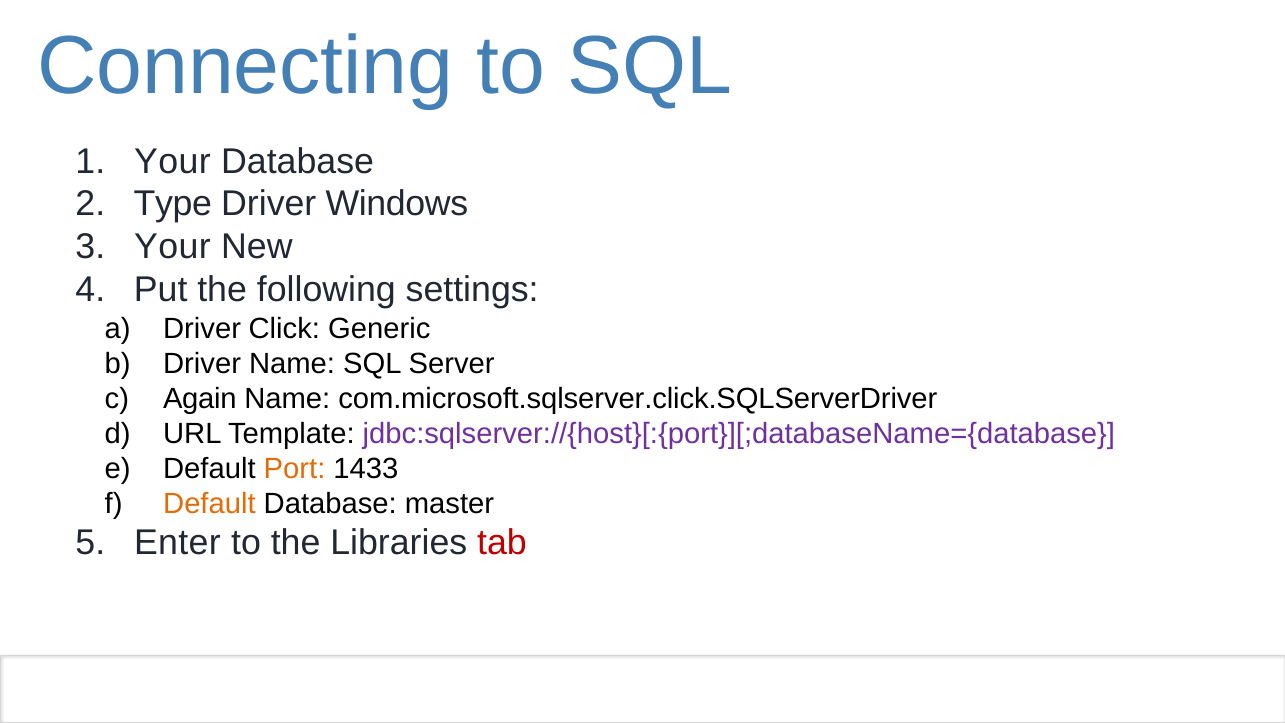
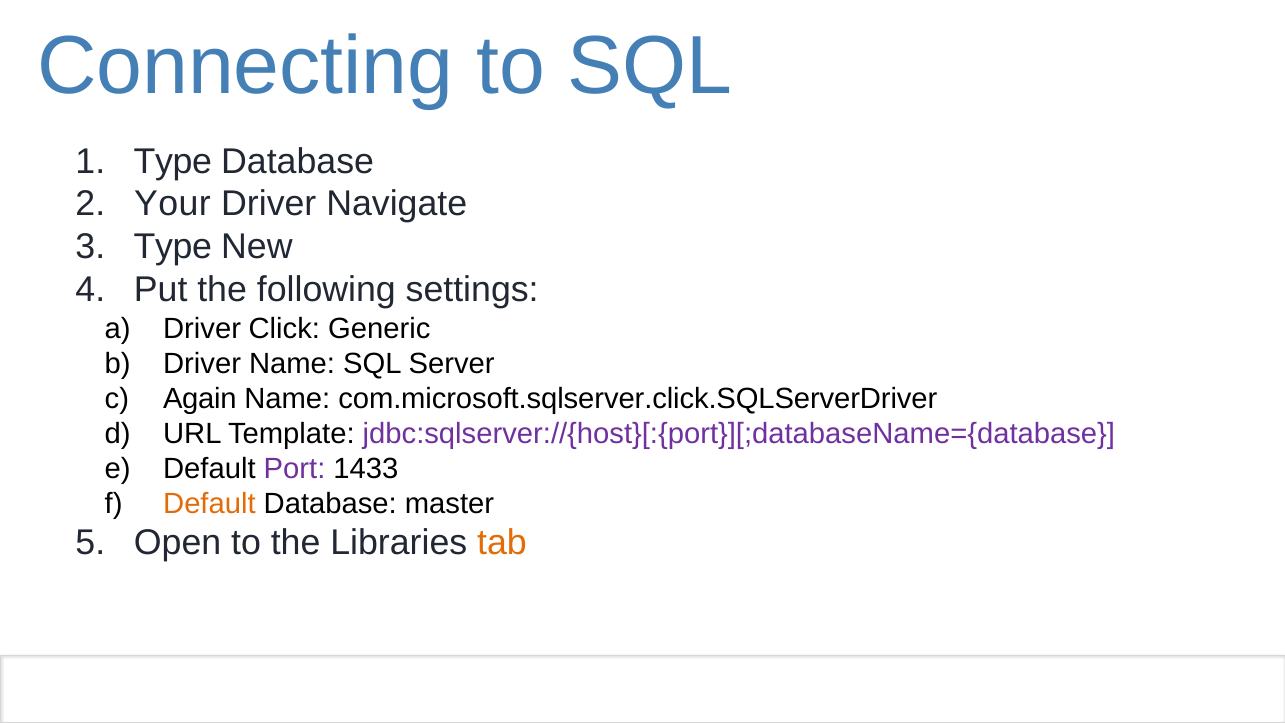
Your: Your -> Type (173, 161)
Type: Type -> Your (172, 204)
Windows: Windows -> Navigate (397, 204)
Your: Your -> Type (173, 247)
Port colour: orange -> purple (295, 469)
Enter: Enter -> Open (178, 543)
tab colour: red -> orange (502, 543)
